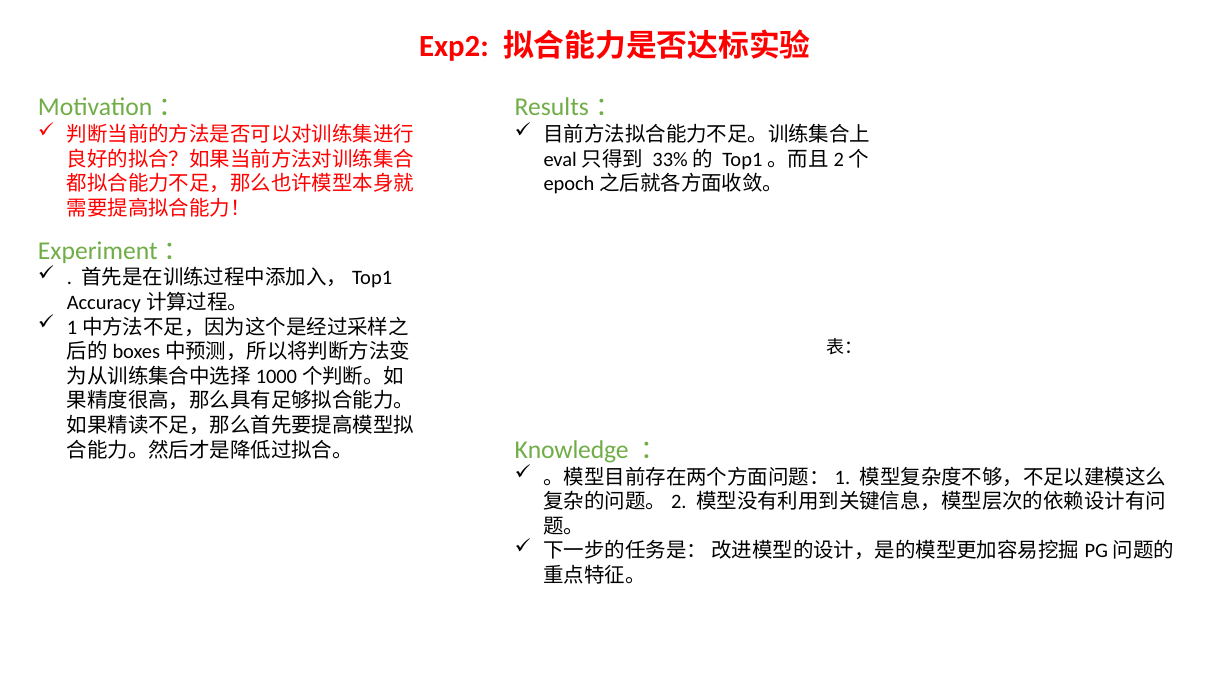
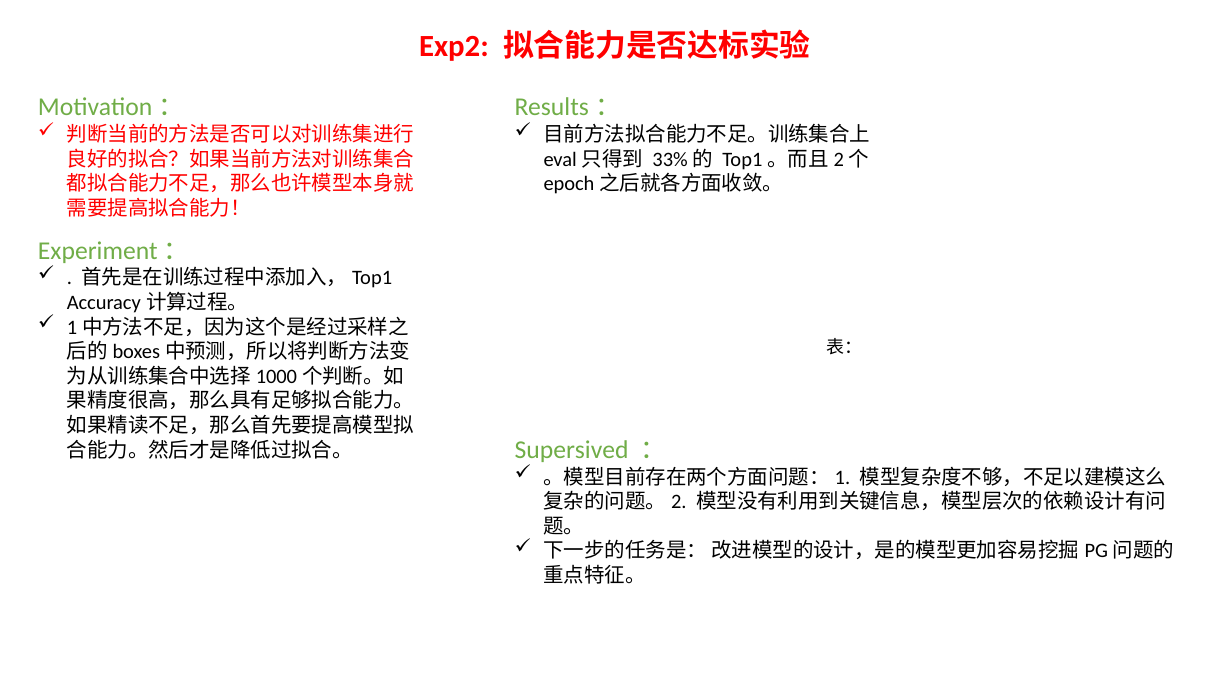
Knowledge: Knowledge -> Supersived (572, 450)
